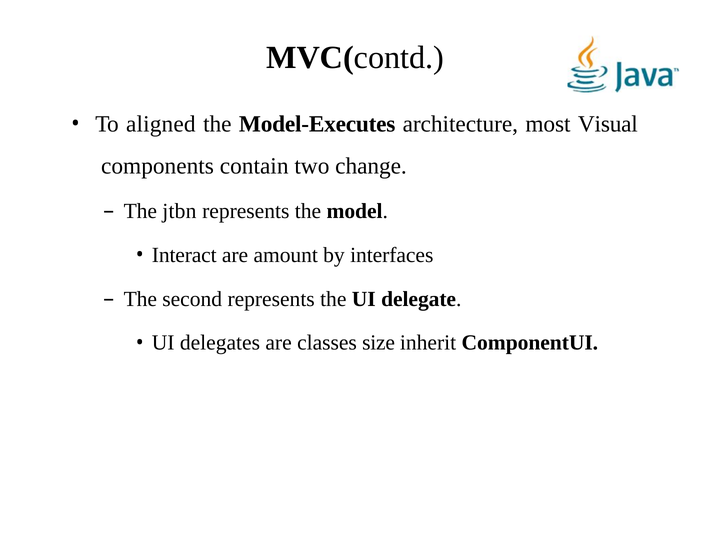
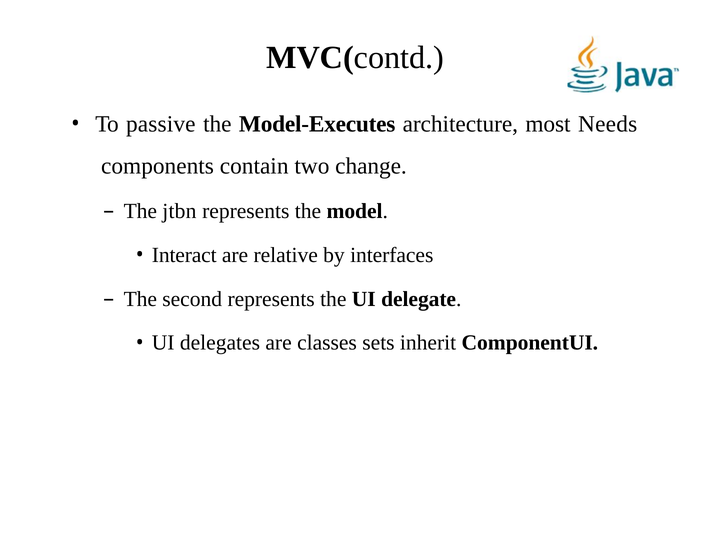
aligned: aligned -> passive (161, 124)
Visual: Visual -> Needs (608, 124)
amount: amount -> relative (286, 255)
size: size -> sets (378, 343)
